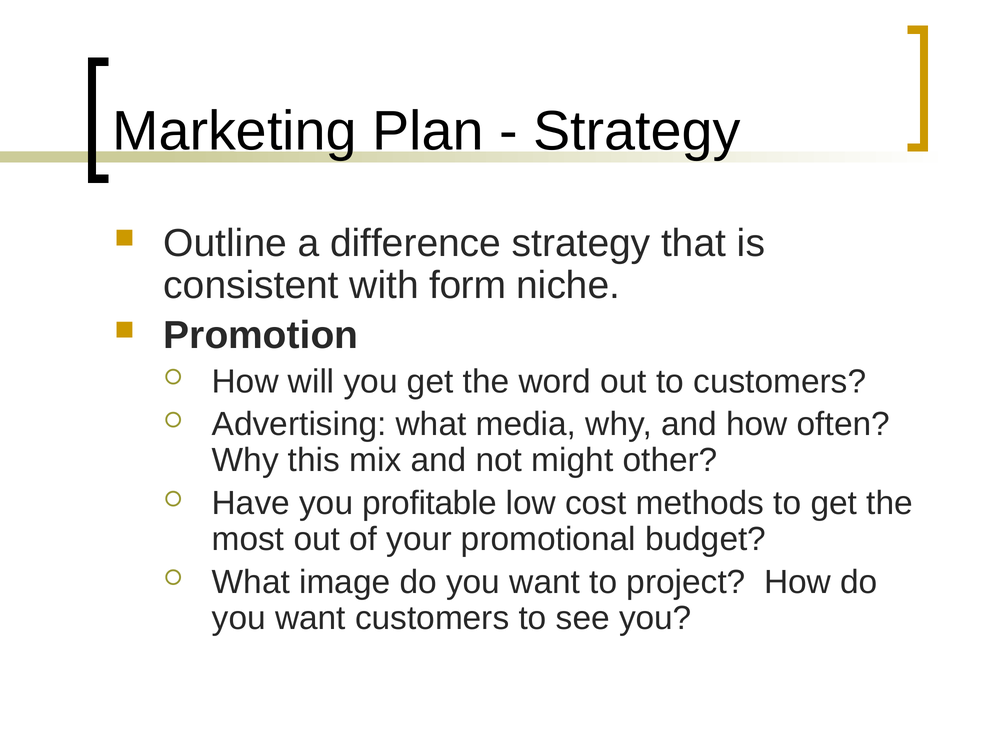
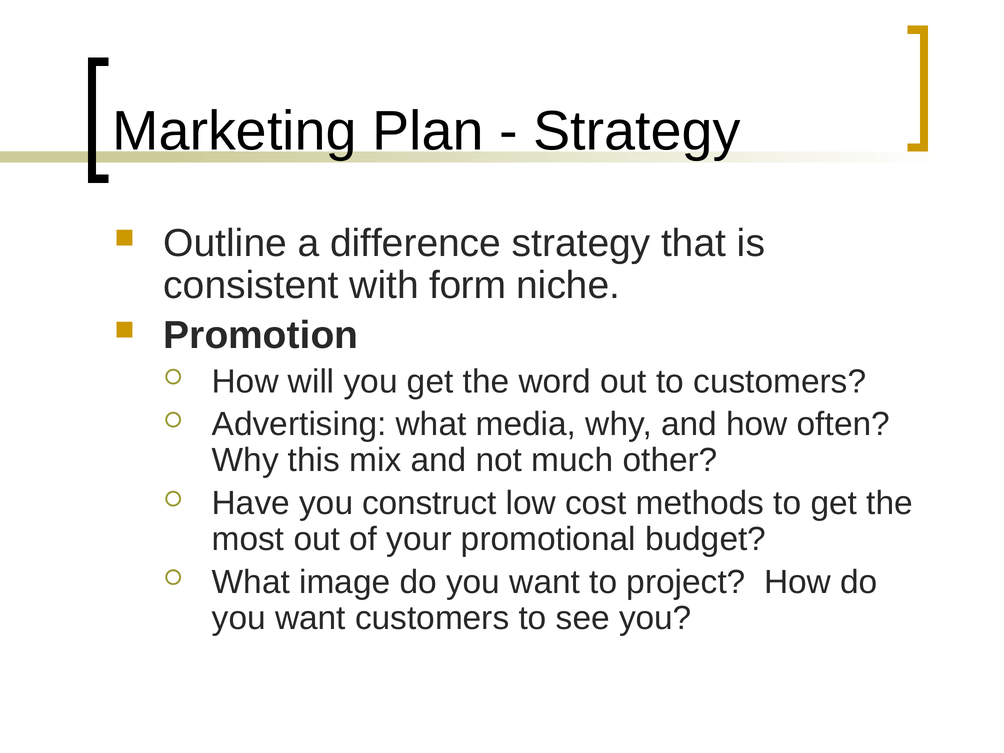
might: might -> much (572, 460)
profitable: profitable -> construct (430, 503)
